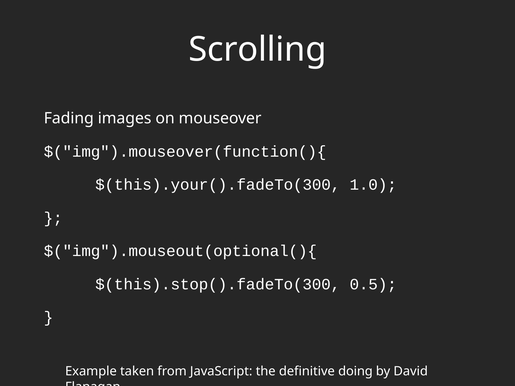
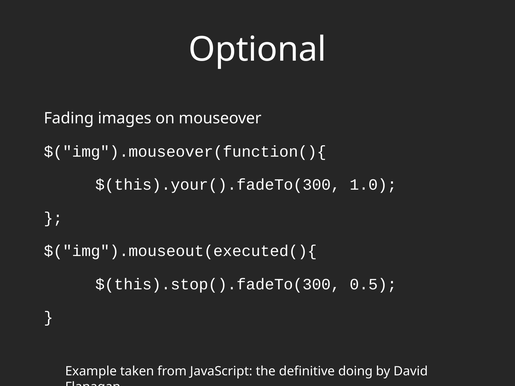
Scrolling: Scrolling -> Optional (257, 49)
$("img").mouseout(optional(){: $("img").mouseout(optional(){ -> $("img").mouseout(executed(){ (180, 251)
